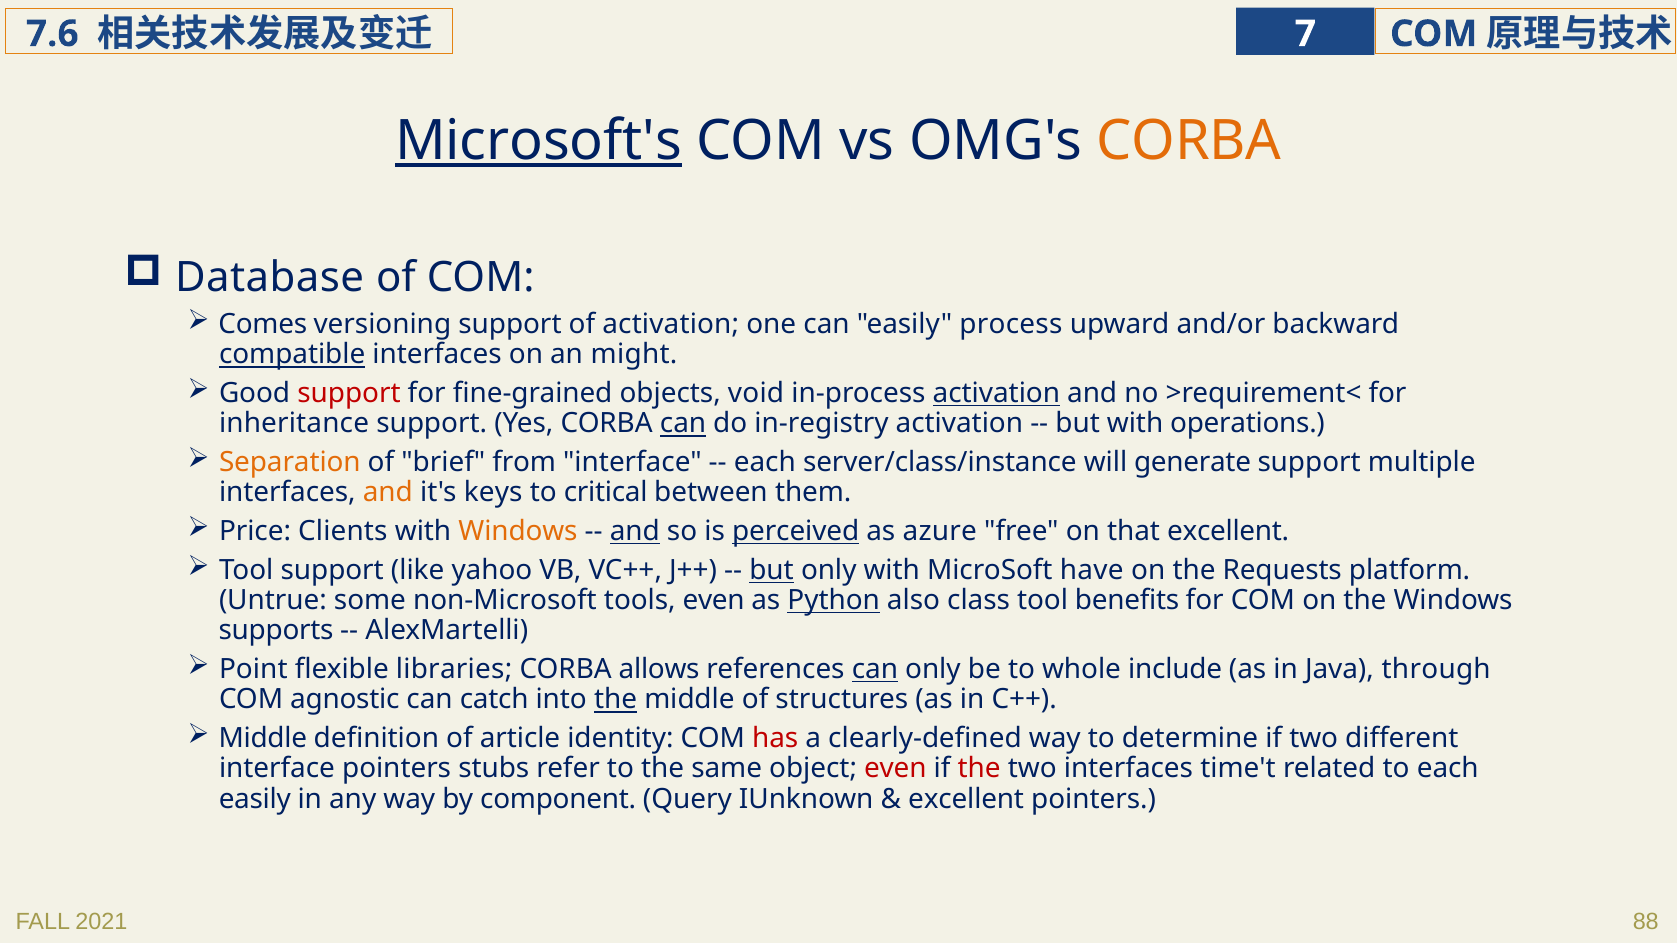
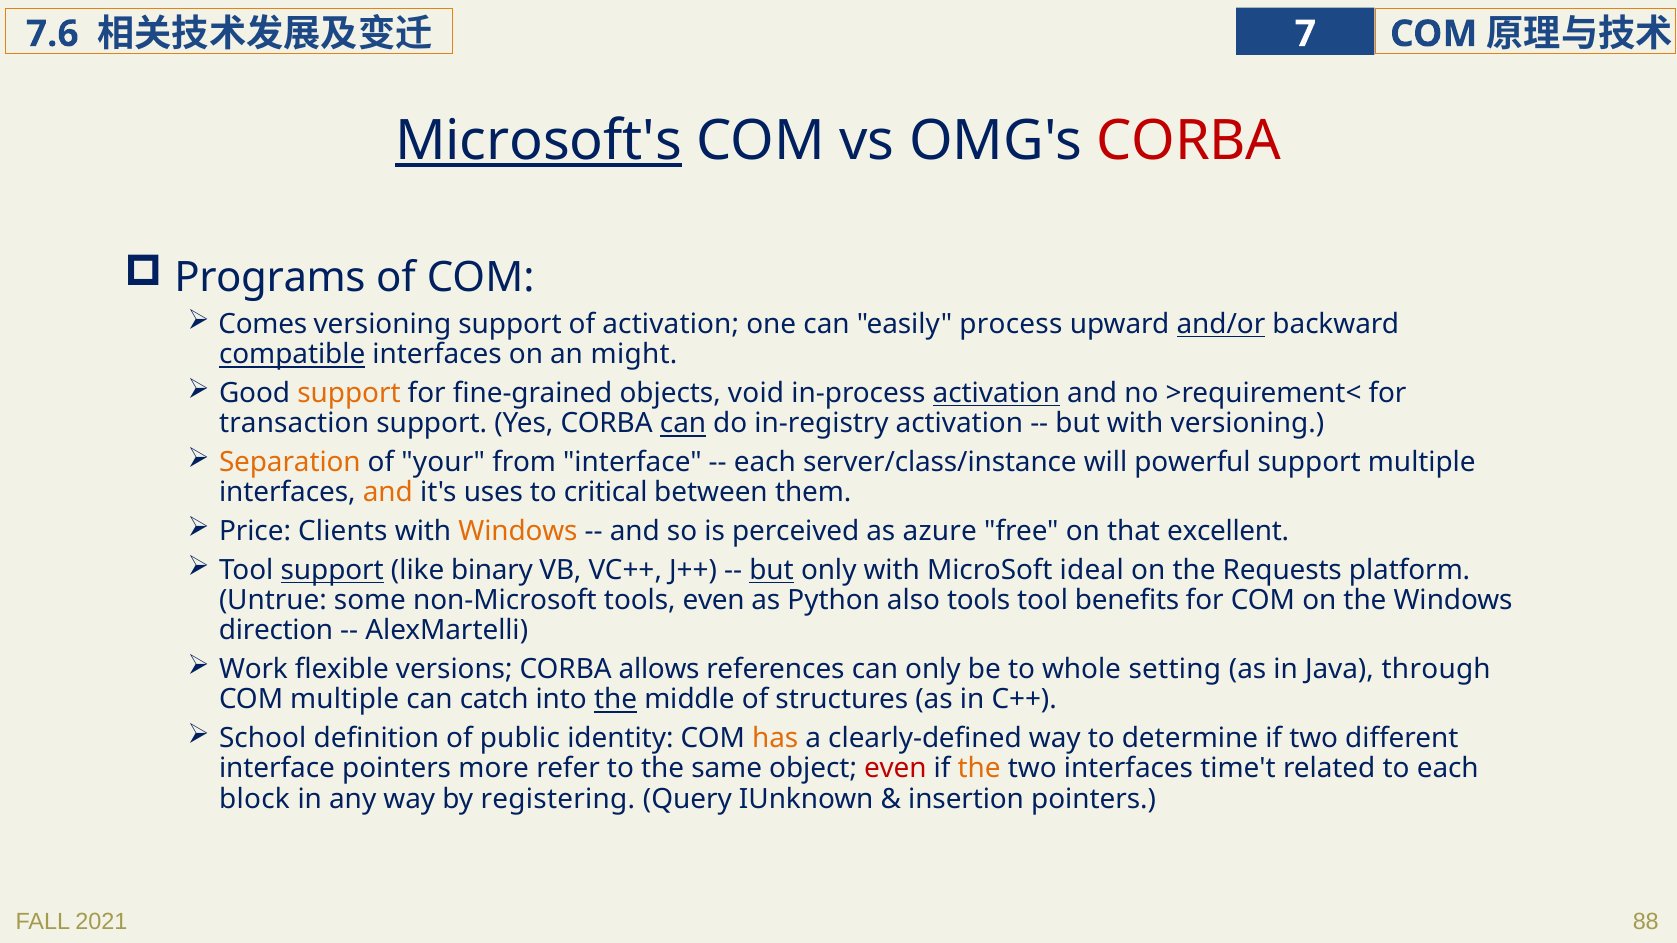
CORBA colour: orange -> red (1189, 141)
Database: Database -> Programs (270, 278)
and/or underline: none -> present (1221, 325)
support colour: red -> orange (349, 394)
inheritance: inheritance -> transaction (294, 424)
with operations: operations -> versioning (1247, 424)
brief: brief -> your (443, 463)
generate: generate -> powerful (1192, 463)
keys: keys -> uses (493, 493)
and underline: present -> none (635, 532)
perceived underline: present -> none (796, 532)
support underline: none -> present (332, 571)
yahoo: yahoo -> binary (492, 571)
have: have -> ideal (1092, 571)
Python underline: present -> none (834, 601)
also class: class -> tools (979, 601)
supports: supports -> direction (276, 631)
Point: Point -> Work (253, 670)
libraries: libraries -> versions (454, 670)
can underline: present -> none (875, 670)
include: include -> setting (1175, 670)
COM agnostic: agnostic -> multiple (345, 700)
Middle: Middle -> School (263, 739)
article: article -> public (520, 739)
has colour: red -> orange (775, 739)
stubs: stubs -> more (494, 769)
the colour: red -> orange (979, 769)
easily: easily -> block (255, 799)
component: component -> registering (558, 799)
excellent: excellent -> insertion (966, 799)
